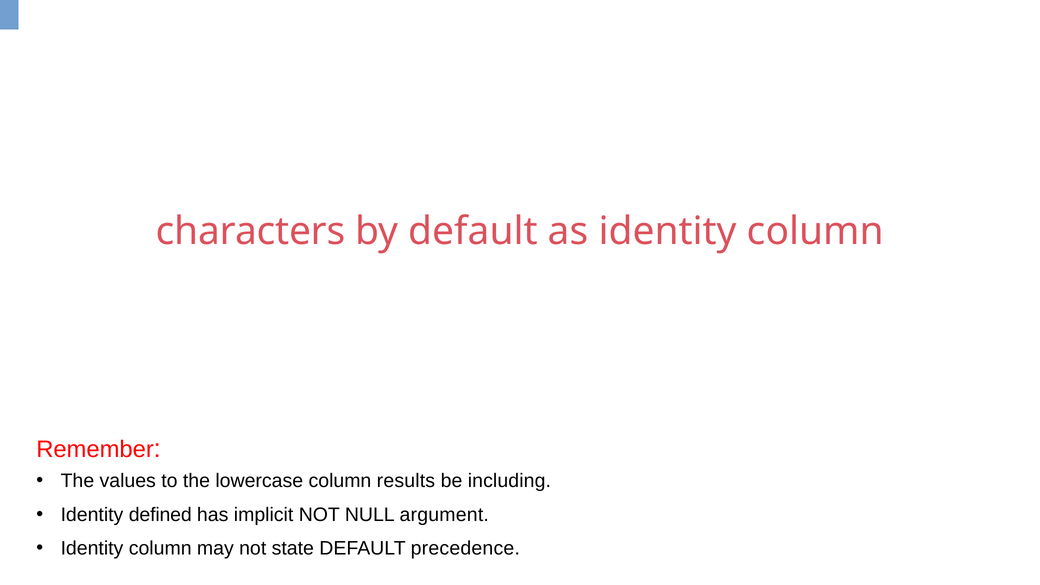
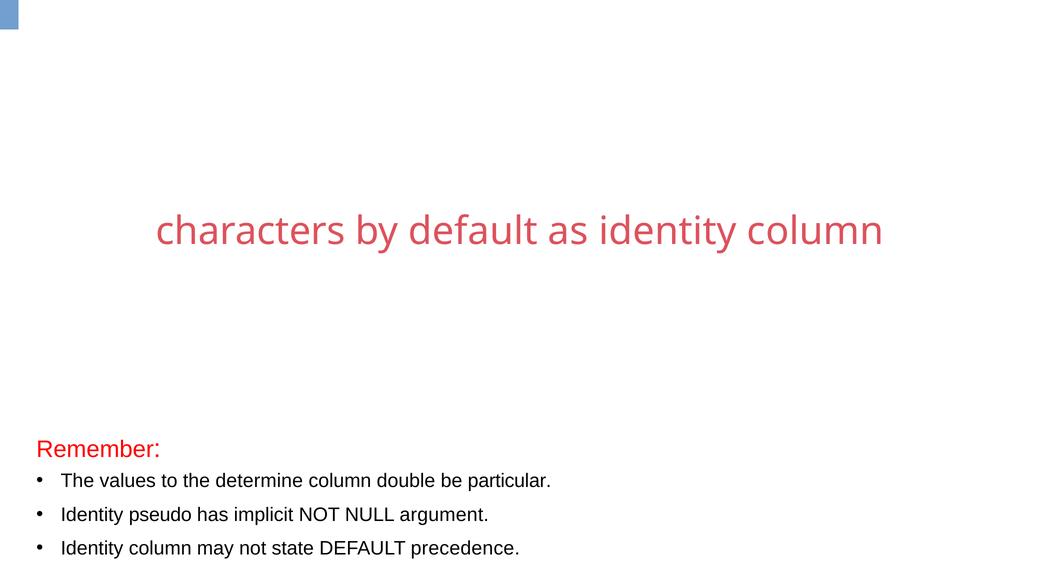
lowercase: lowercase -> determine (259, 481)
results: results -> double (406, 481)
including: including -> particular (510, 481)
defined: defined -> pseudo (160, 515)
